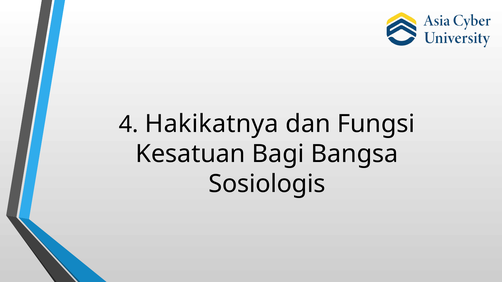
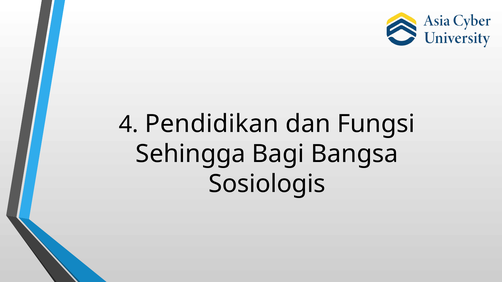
Hakikatnya: Hakikatnya -> Pendidikan (212, 124)
Kesatuan: Kesatuan -> Sehingga (191, 154)
